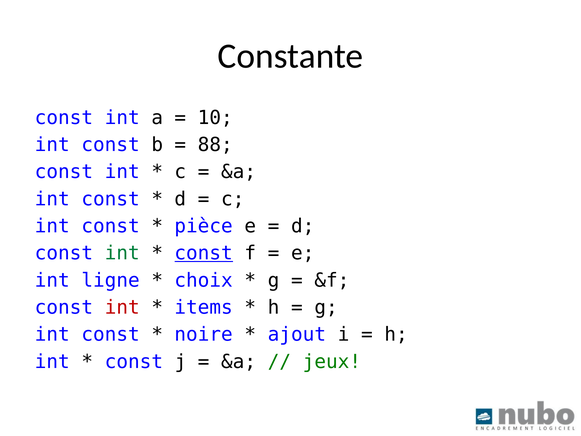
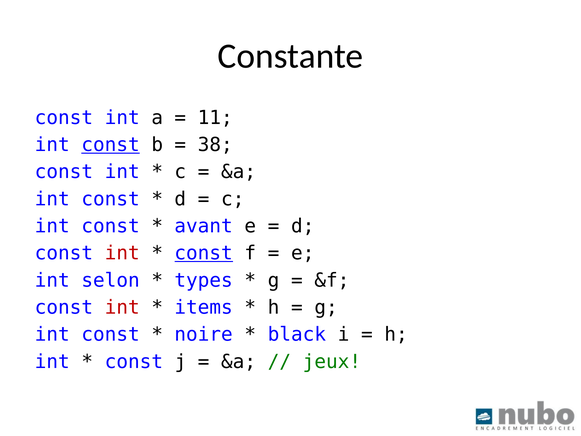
10: 10 -> 11 (215, 118)
const underline: none -> present (111, 145)
88: 88 -> 38 (215, 145)
pièce: pièce -> avant (204, 226)
int colour: green -> red (122, 253)
ligne: ligne -> selon (111, 280)
choix: choix -> types (204, 280)
ajout: ajout -> black (297, 334)
